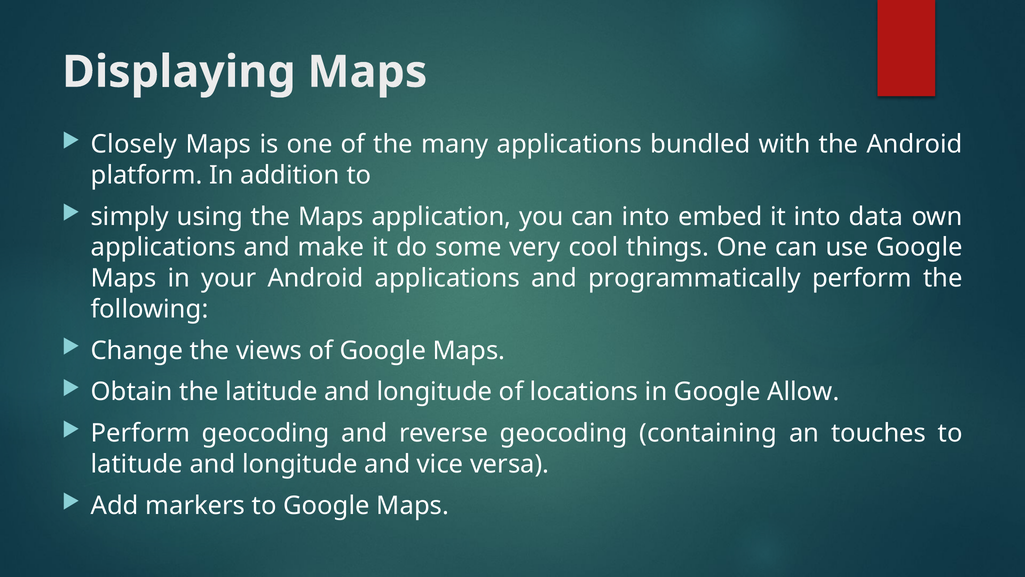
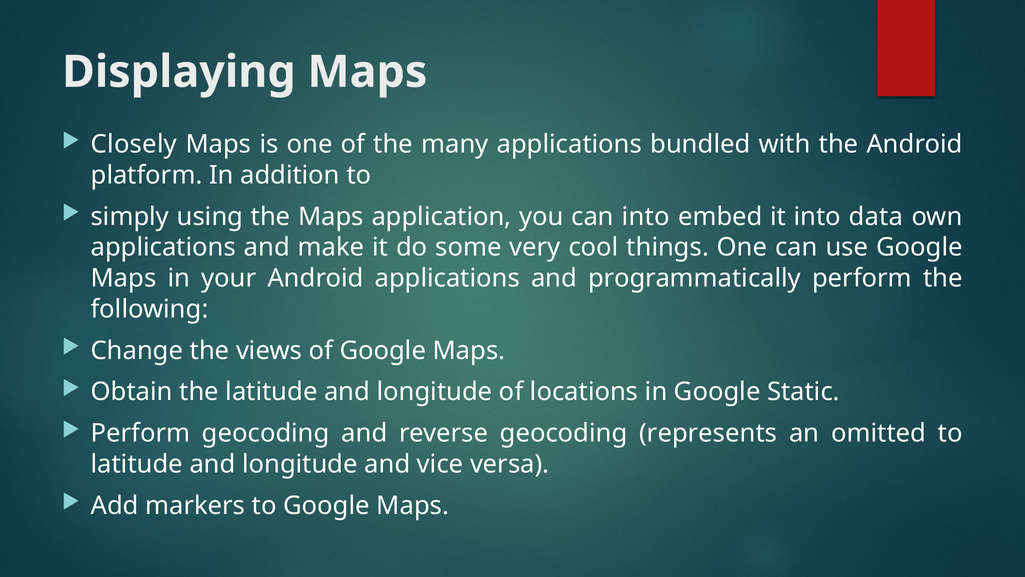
Allow: Allow -> Static (803, 392)
containing: containing -> represents (708, 433)
touches: touches -> omitted (879, 433)
